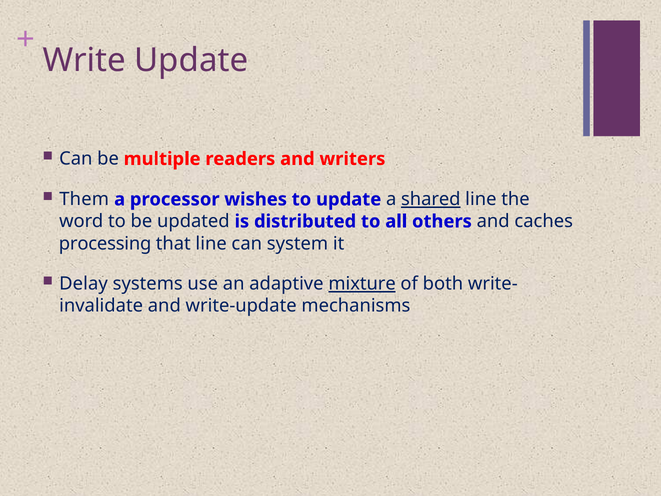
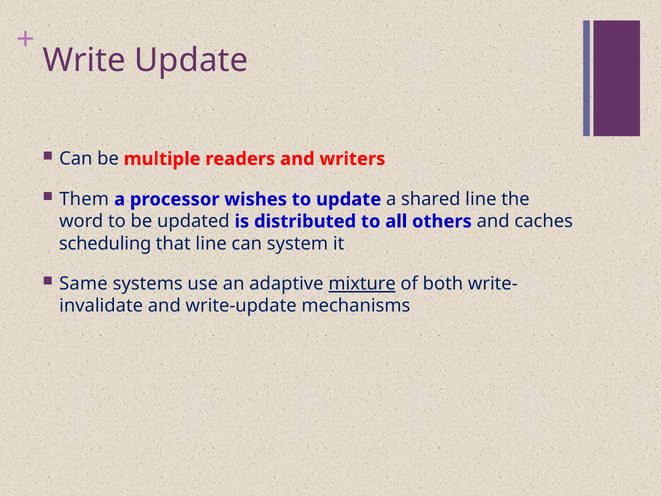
shared underline: present -> none (431, 199)
processing: processing -> scheduling (105, 243)
Delay: Delay -> Same (83, 284)
